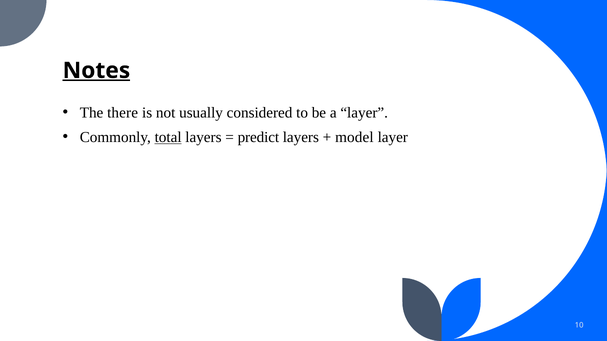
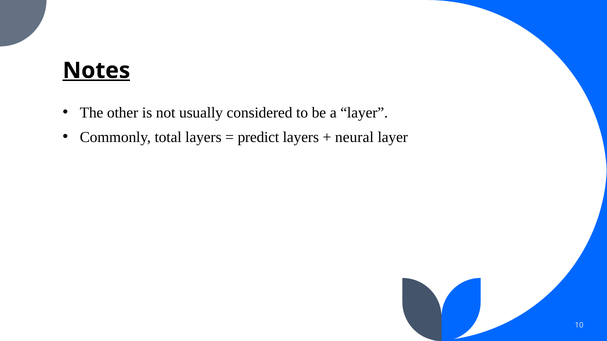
there: there -> other (123, 113)
total underline: present -> none (168, 137)
model: model -> neural (354, 137)
